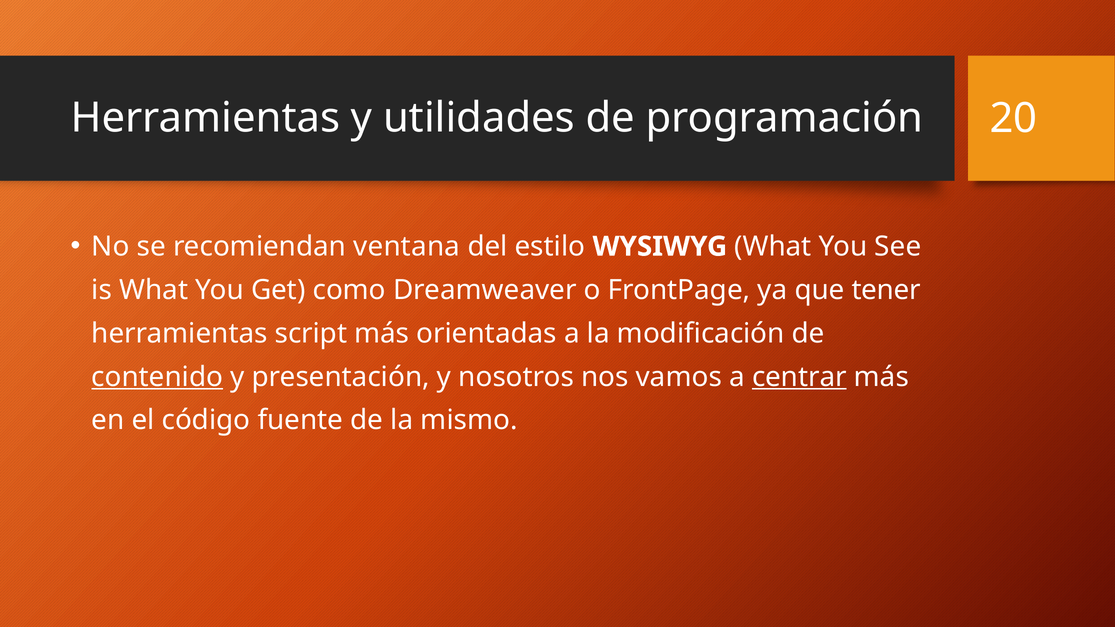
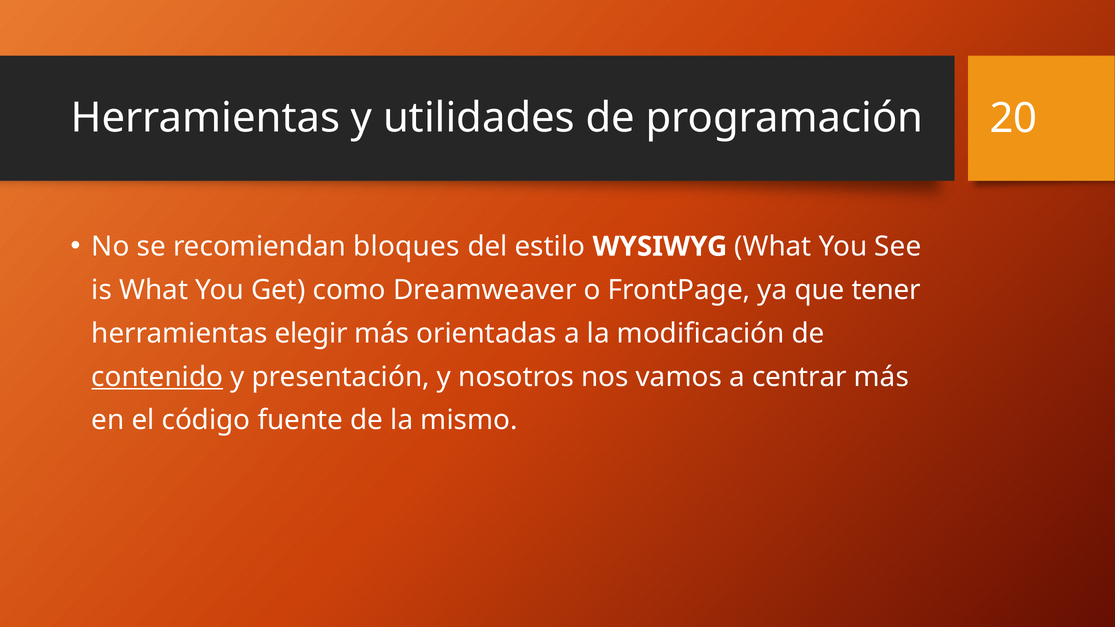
ventana: ventana -> bloques (407, 247)
script: script -> elegir (311, 333)
centrar underline: present -> none (799, 377)
